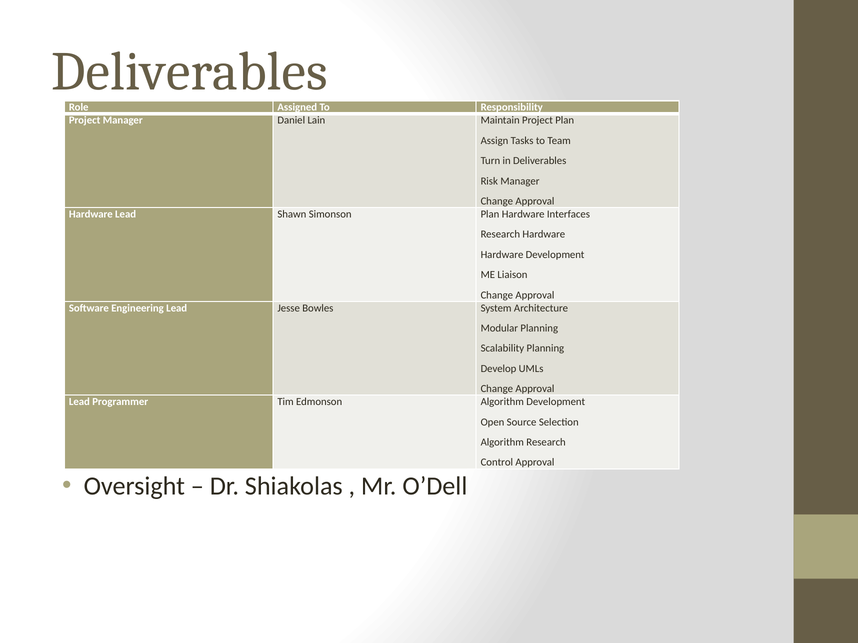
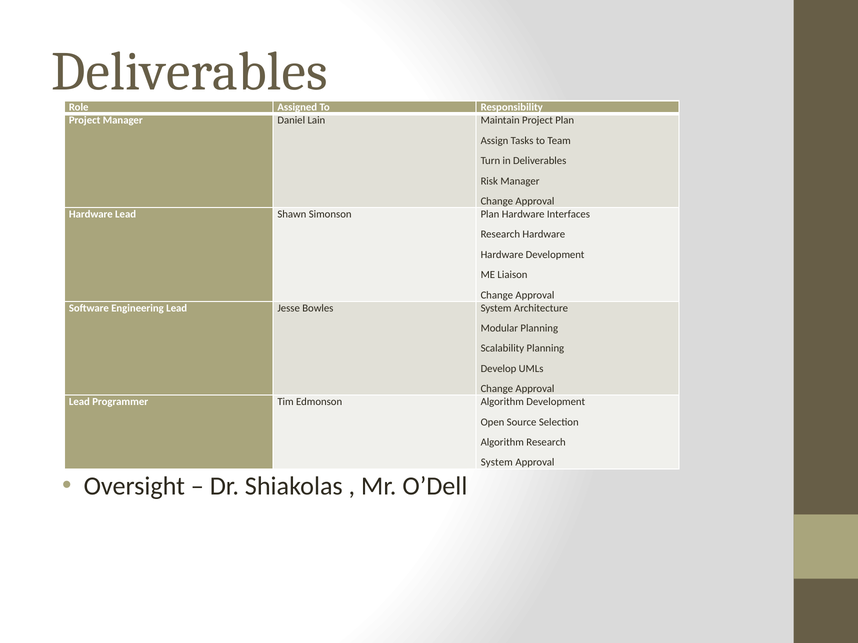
Control: Control -> System (497, 463)
